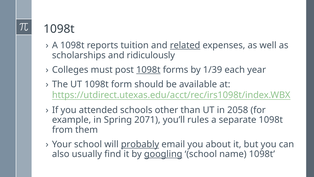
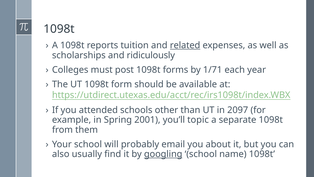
1098t underline: present -> none (148, 70)
1/39: 1/39 -> 1/71 (213, 70)
2058: 2058 -> 2097 (238, 110)
2071: 2071 -> 2001 (147, 120)
rules: rules -> topic (198, 120)
probably underline: present -> none (140, 144)
